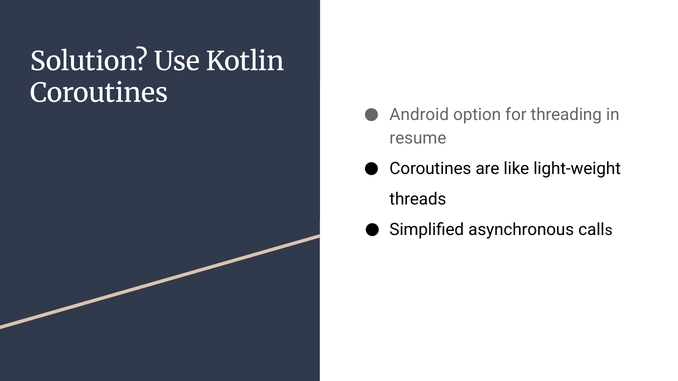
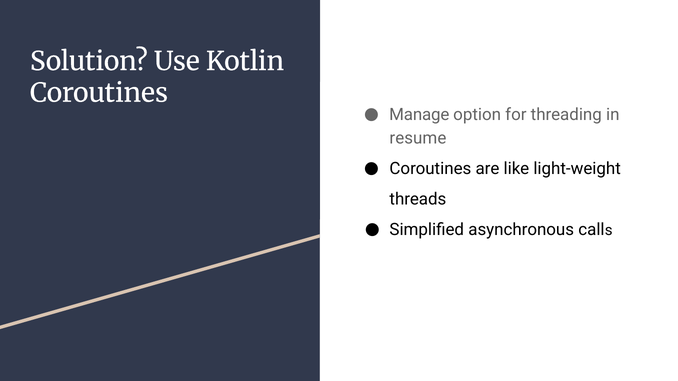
Android: Android -> Manage (419, 115)
